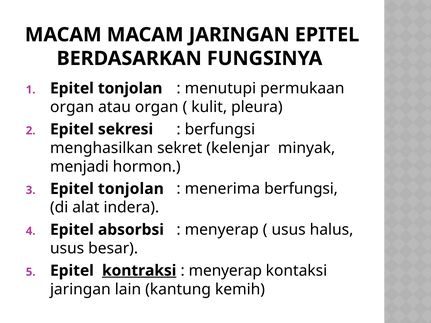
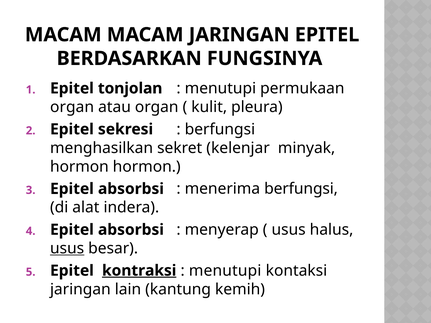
menjadi: menjadi -> hormon (79, 167)
tonjolan: tonjolan -> absorbsi (131, 189)
usus underline: none -> present (67, 249)
menyerap: menyerap -> menutupi (225, 271)
